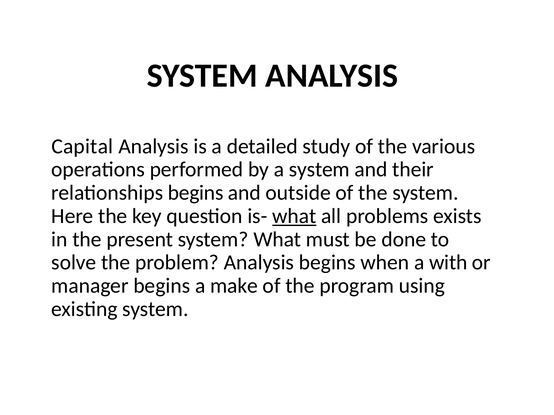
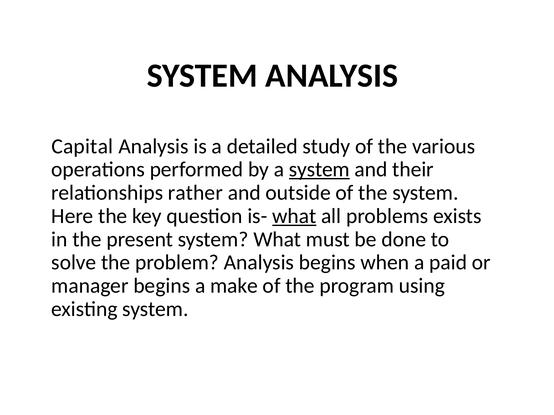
system underline: none -> present (319, 170)
relationships begins: begins -> rather (195, 193)
with: with -> paid (448, 263)
